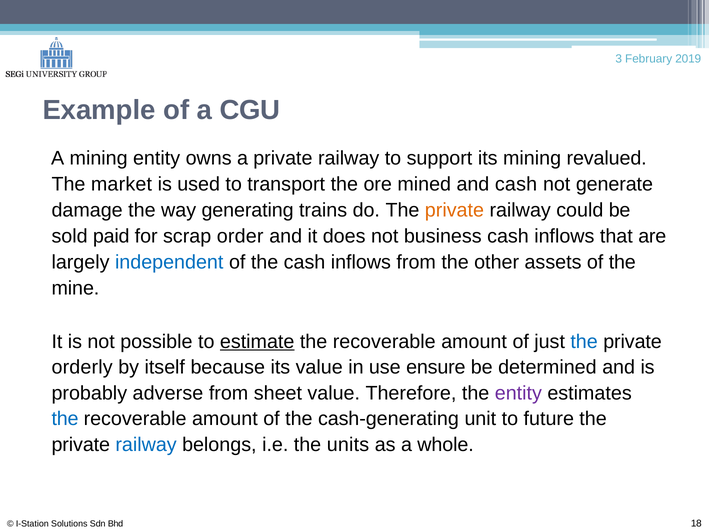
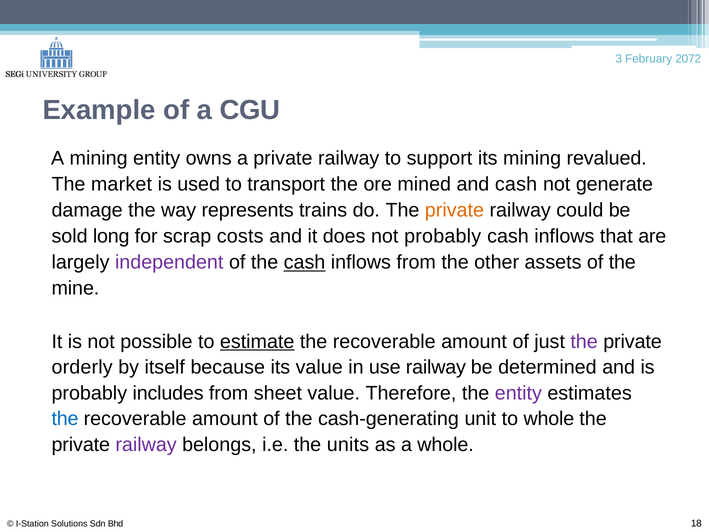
2019: 2019 -> 2072 (688, 59)
generating: generating -> represents (248, 210)
paid: paid -> long (111, 236)
order: order -> costs (240, 236)
not business: business -> probably (443, 236)
independent colour: blue -> purple (169, 262)
cash underline: none -> present (305, 262)
the colour: blue -> purple (584, 341)
use ensure: ensure -> railway (436, 367)
adverse: adverse -> includes (168, 393)
to future: future -> whole (549, 419)
railway colour: blue -> purple (146, 444)
